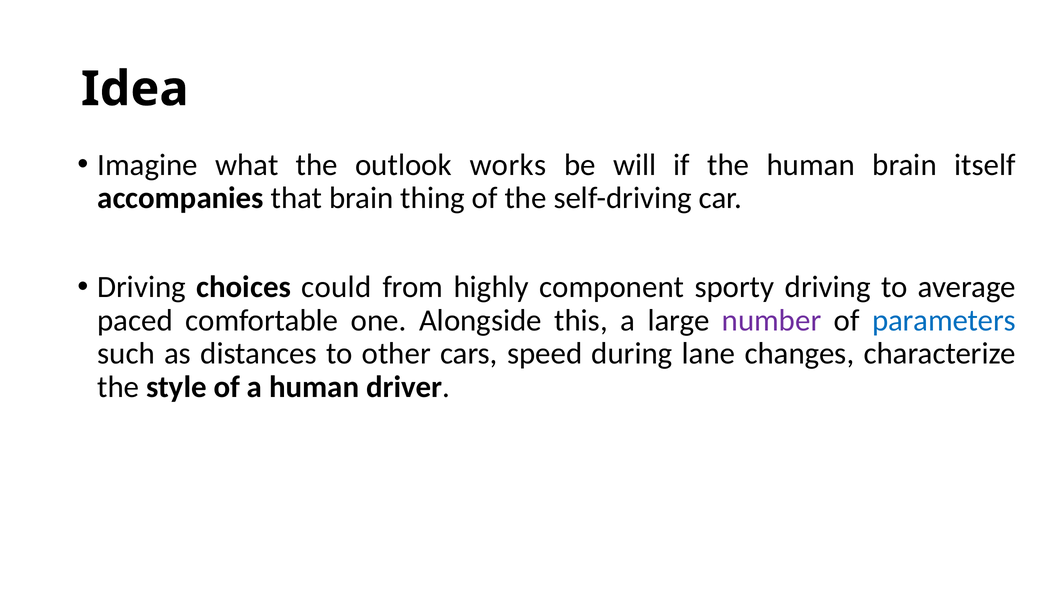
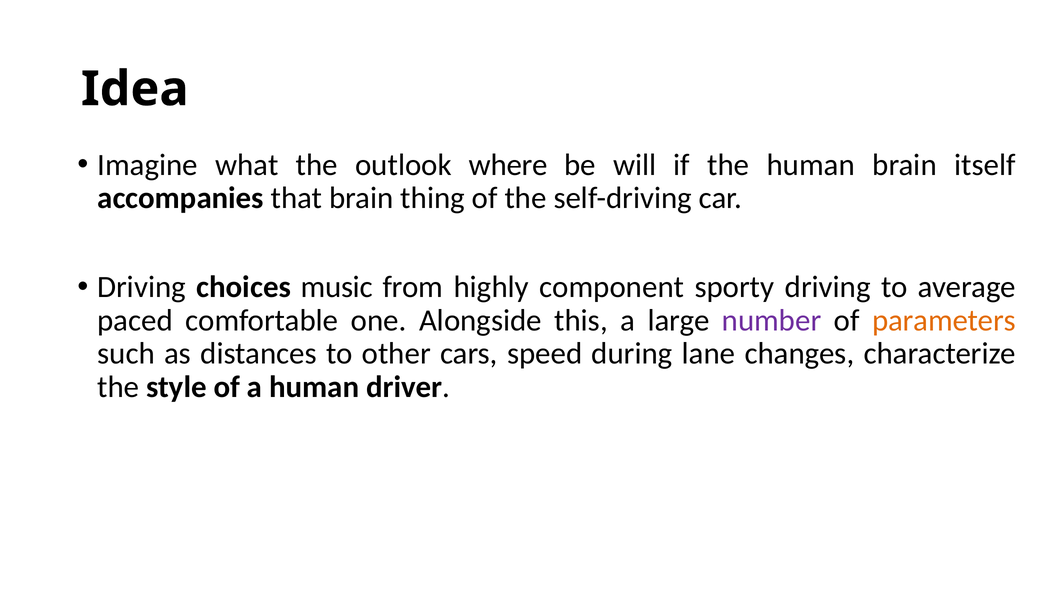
works: works -> where (508, 165)
could: could -> music (337, 287)
parameters colour: blue -> orange (944, 320)
